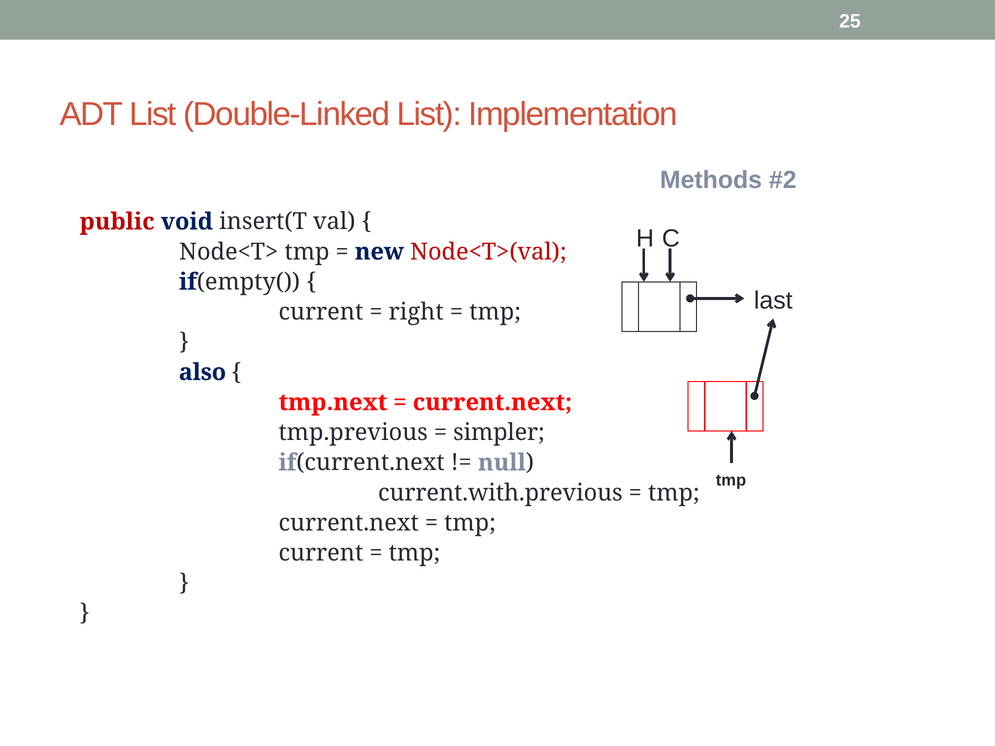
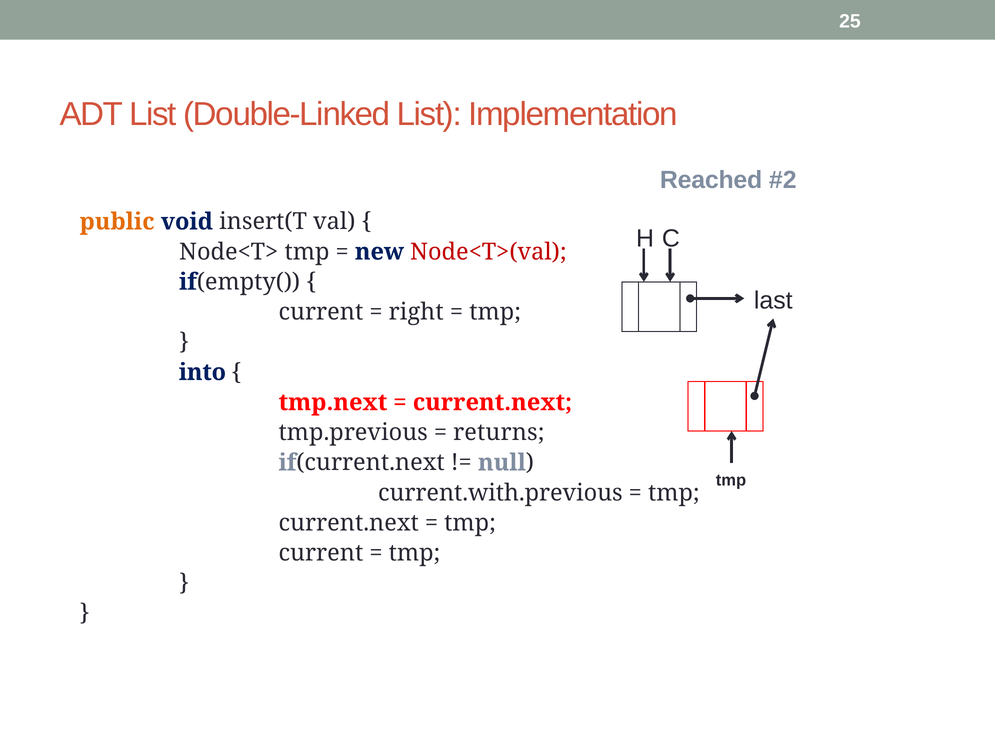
Methods: Methods -> Reached (711, 180)
public colour: red -> orange (117, 222)
also: also -> into (202, 372)
simpler: simpler -> returns (499, 433)
